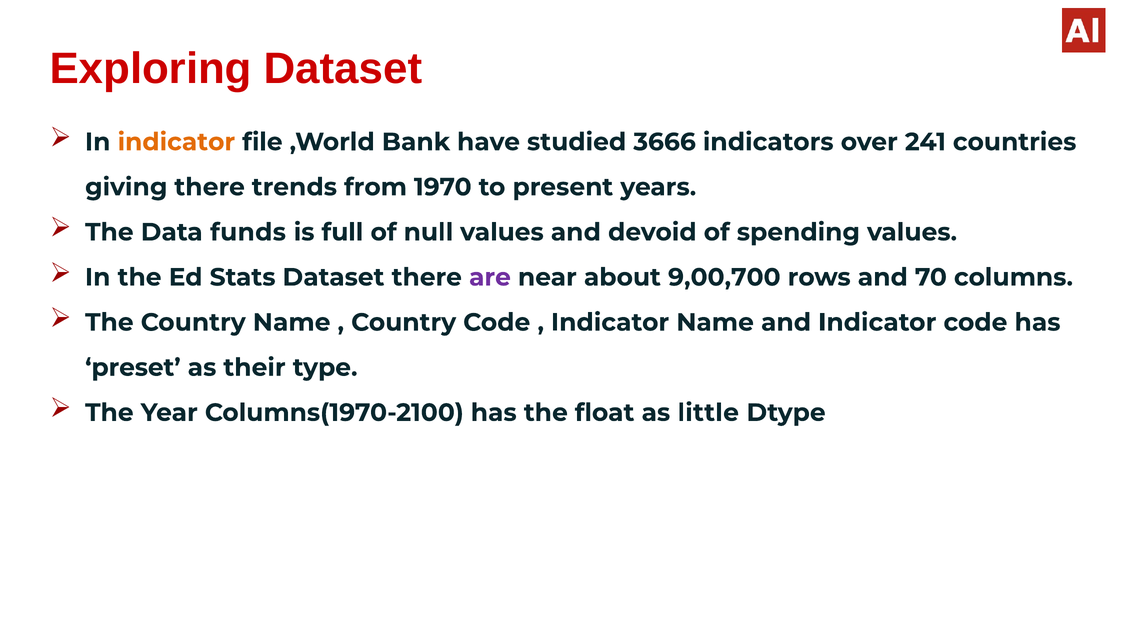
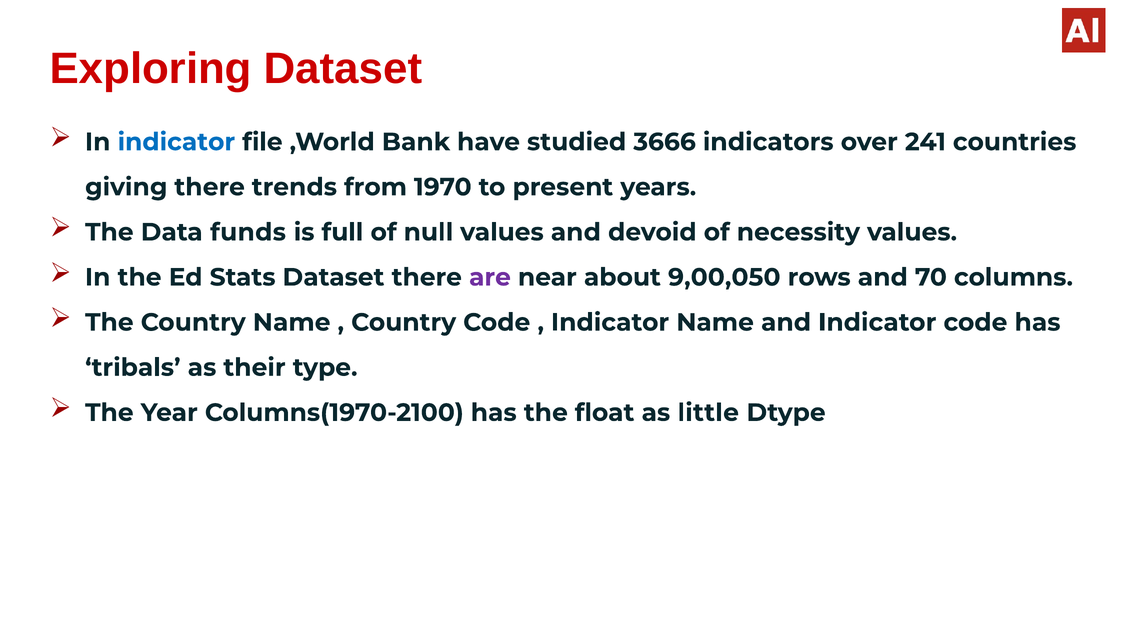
indicator colour: orange -> blue (176, 142)
spending: spending -> necessity (798, 232)
9,00,700: 9,00,700 -> 9,00,050 (724, 277)
preset: preset -> tribals (133, 368)
